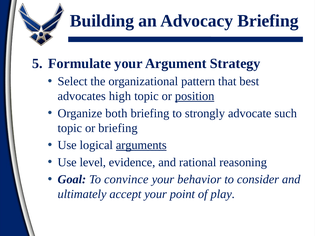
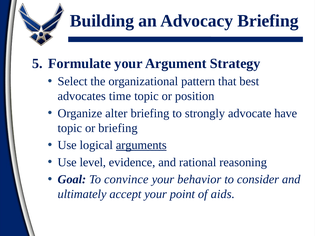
high: high -> time (120, 96)
position underline: present -> none (195, 96)
both: both -> alter (116, 113)
such: such -> have (286, 113)
play: play -> aids (223, 194)
